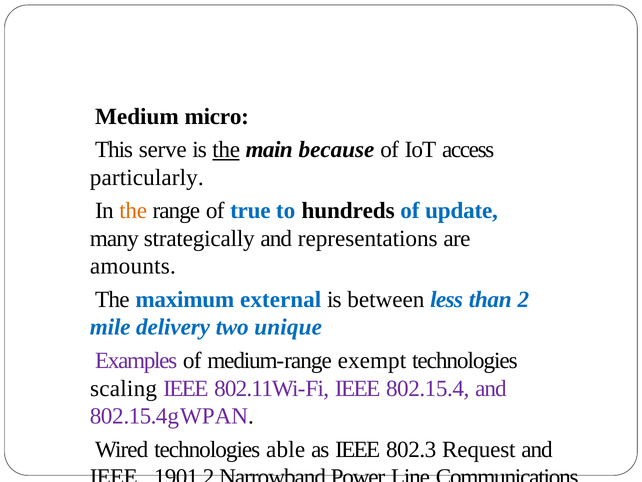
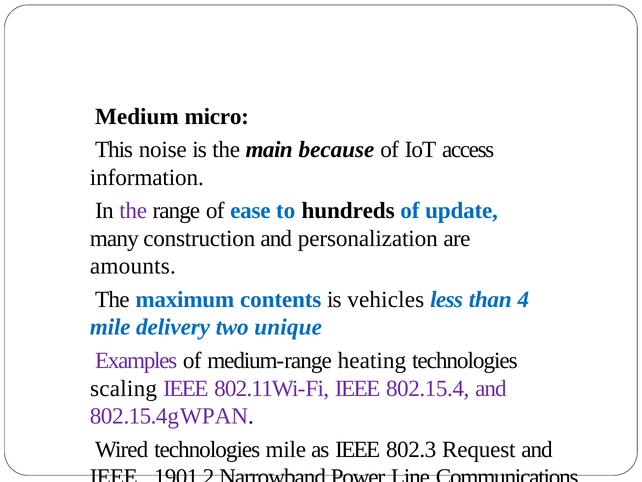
serve: serve -> noise (163, 149)
the underline: present -> none (226, 149)
particularly: particularly -> information (147, 177)
the colour: orange -> purple (133, 210)
true: true -> ease (250, 210)
strategically: strategically -> construction (199, 238)
representations: representations -> personalization (368, 238)
external: external -> contents (281, 299)
between: between -> vehicles (386, 299)
2: 2 -> 4 (523, 299)
exempt: exempt -> heating (372, 360)
technologies able: able -> mile (286, 449)
